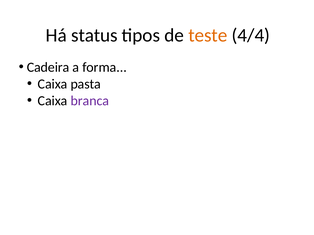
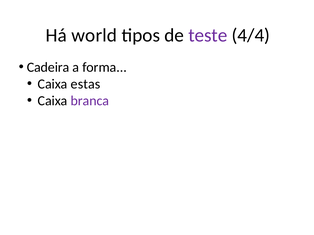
status: status -> world (94, 35)
teste colour: orange -> purple (208, 35)
pasta: pasta -> estas (86, 84)
